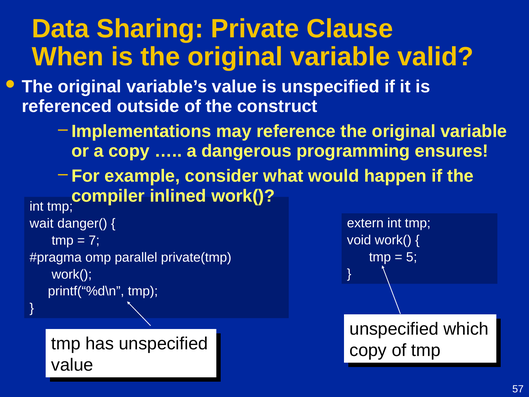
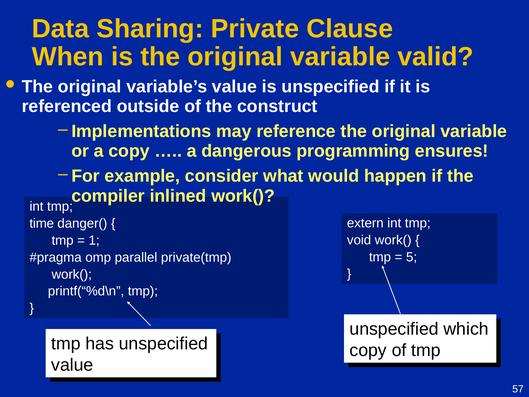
wait: wait -> time (42, 223)
7: 7 -> 1 (94, 240)
